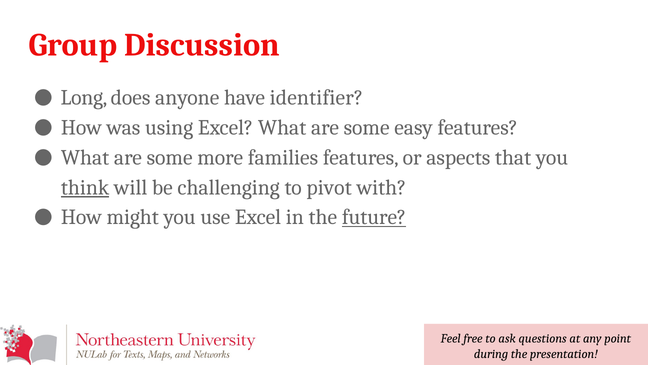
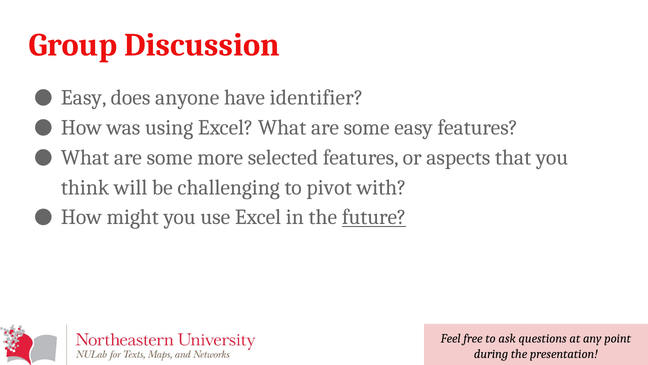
Long: Long -> Easy (84, 98)
families: families -> selected (283, 157)
think underline: present -> none (85, 187)
